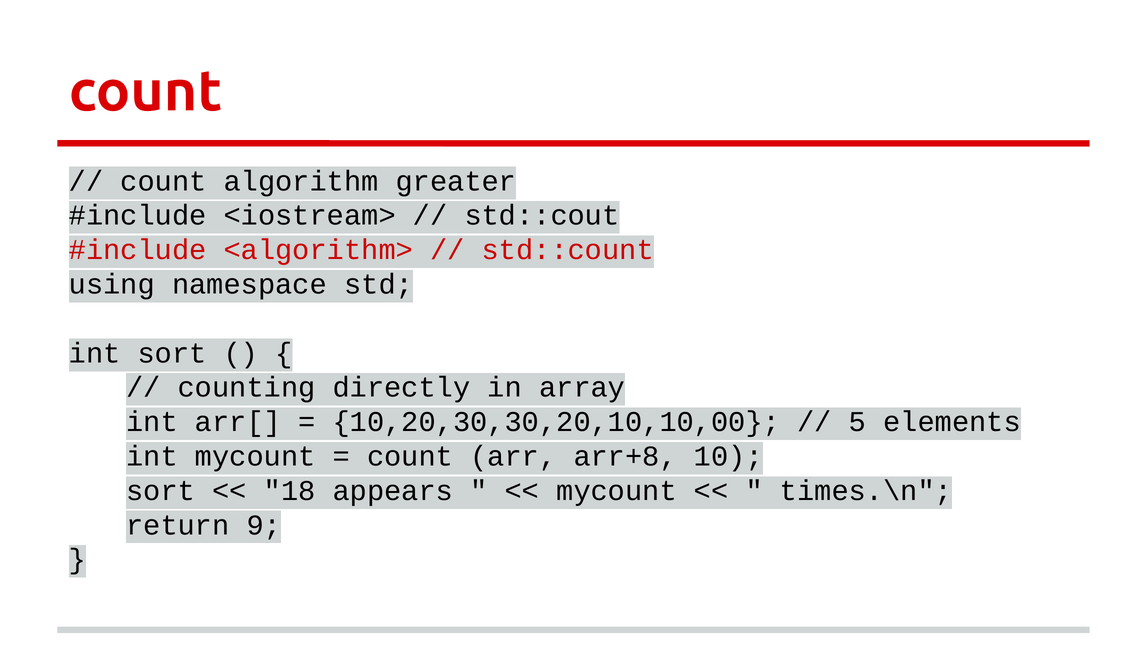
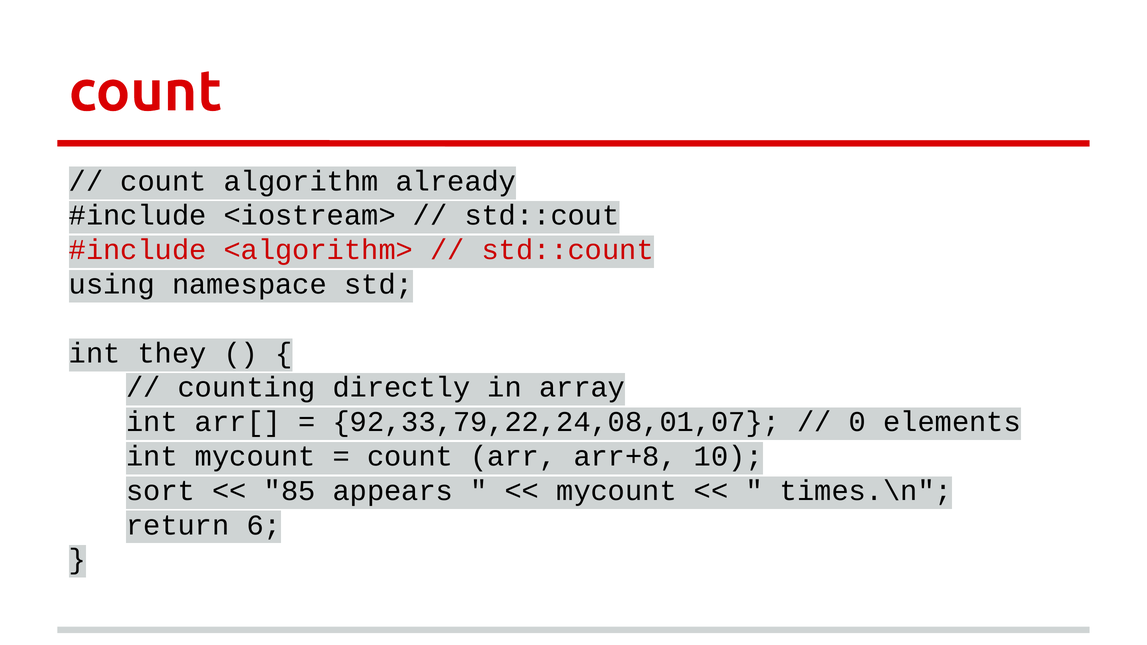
greater: greater -> already (456, 181)
int sort: sort -> they (172, 353)
10,20,30,30,20,10,10,00: 10,20,30,30,20,10,10,00 -> 92,33,79,22,24,08,01,07 (556, 422)
5: 5 -> 0 (857, 422)
18: 18 -> 85 (290, 491)
9: 9 -> 6 (264, 525)
